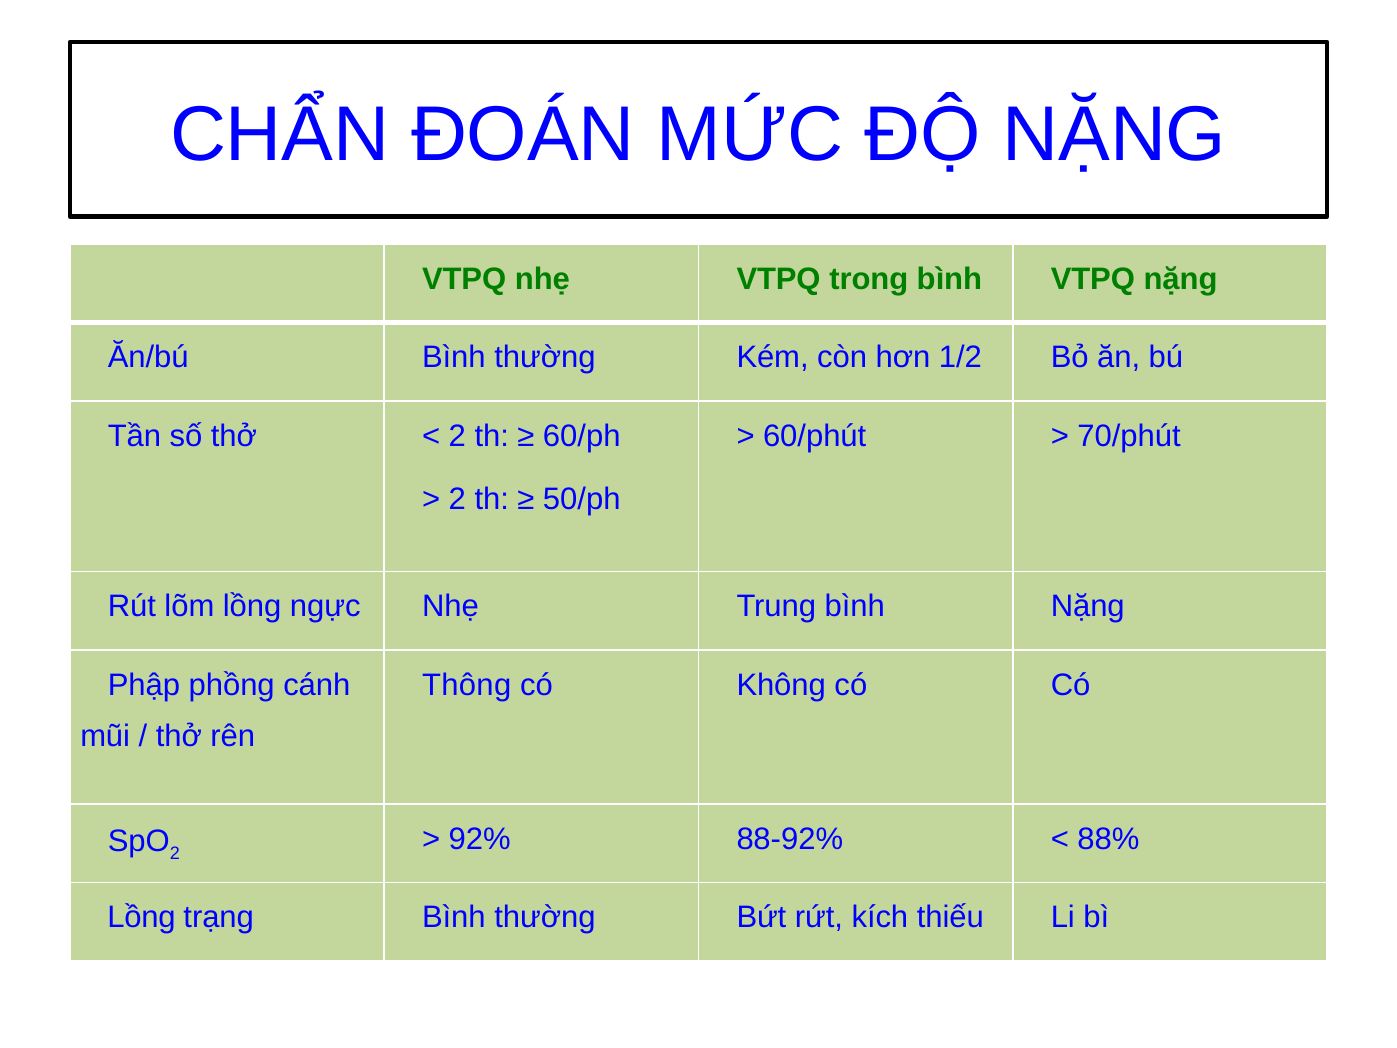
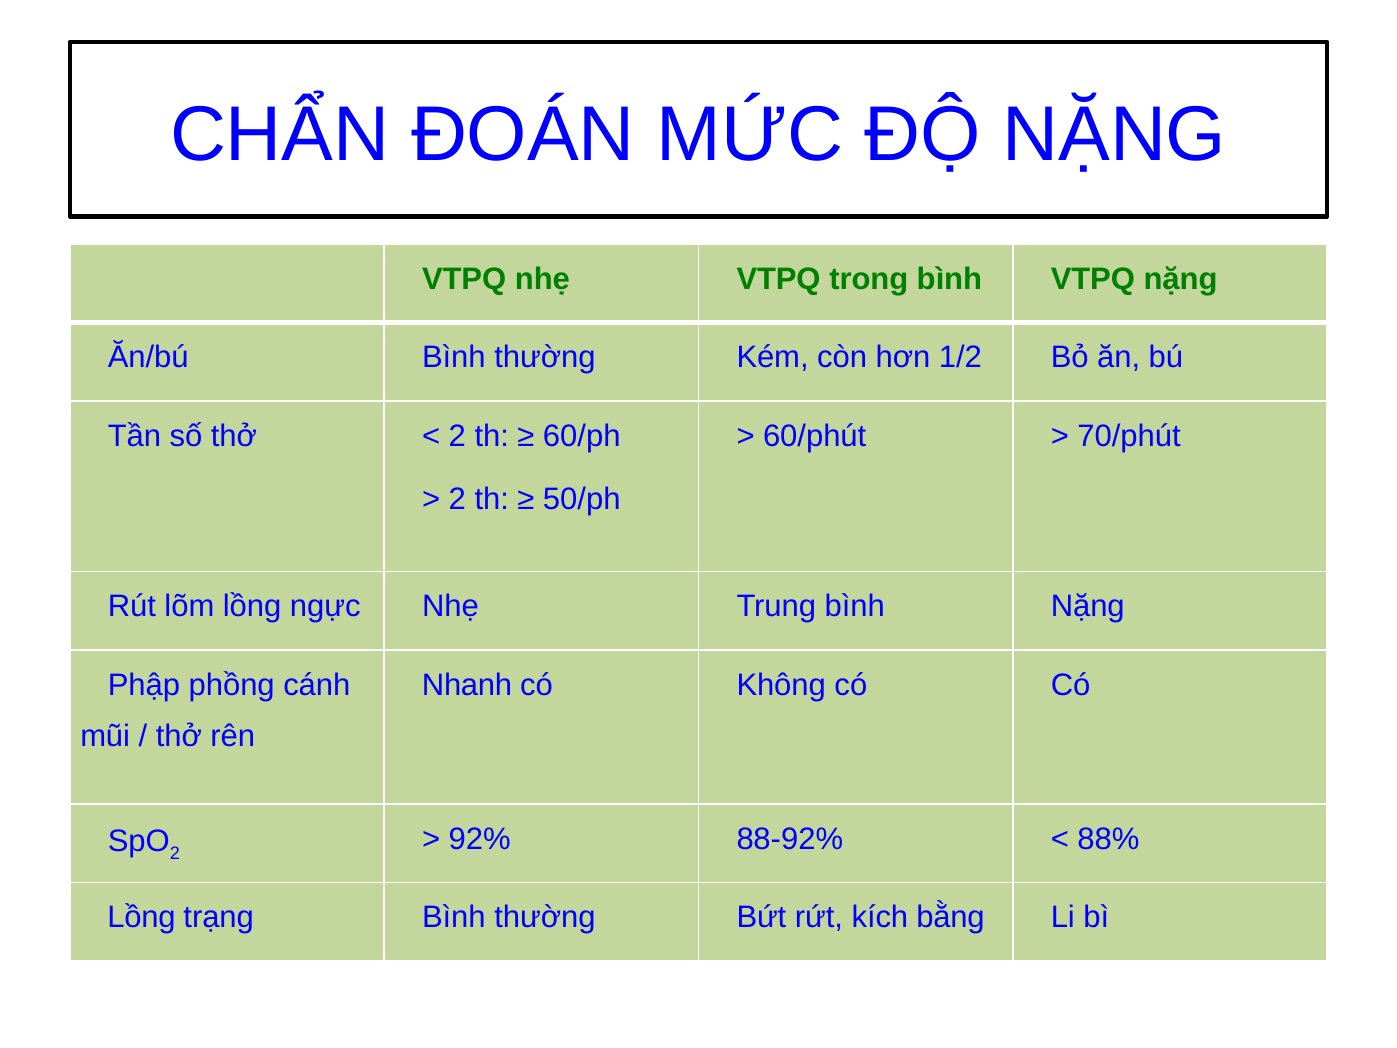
Thông: Thông -> Nhanh (467, 685)
thiếu: thiếu -> bằng (951, 917)
